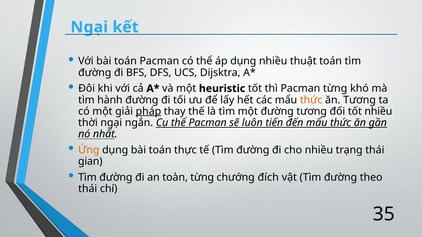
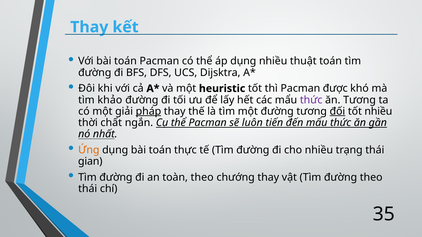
Ngại: Ngại -> Thay (89, 27)
Pacman từng: từng -> được (335, 89)
hành: hành -> khảo (110, 100)
thức colour: orange -> purple (311, 100)
đối underline: none -> present (337, 111)
thời ngại: ngại -> chất (111, 123)
toàn từng: từng -> theo (202, 178)
chướng đích: đích -> thay (268, 178)
